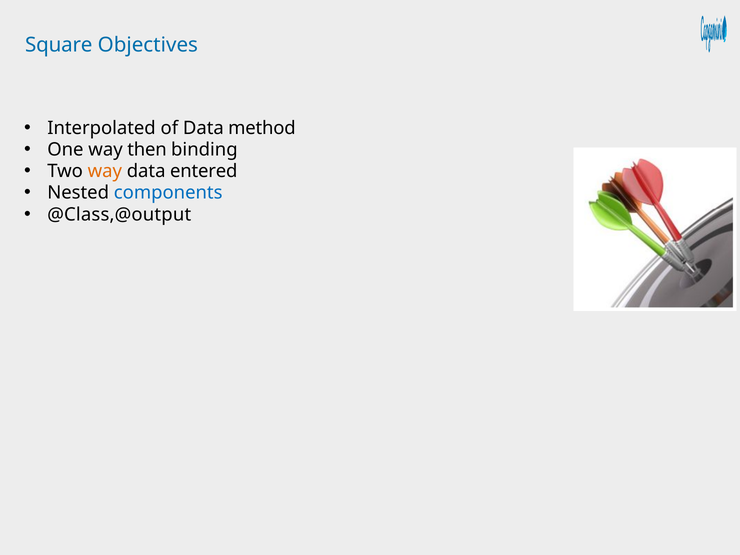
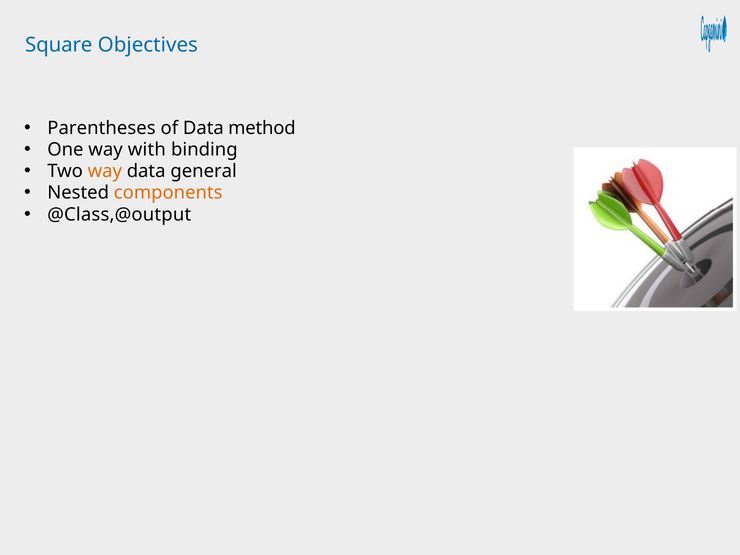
Interpolated: Interpolated -> Parentheses (101, 128)
then: then -> with (147, 150)
entered: entered -> general (204, 171)
components colour: blue -> orange (168, 193)
